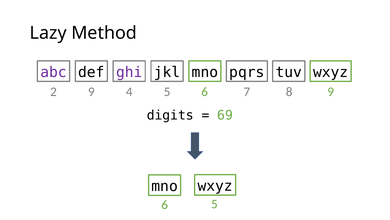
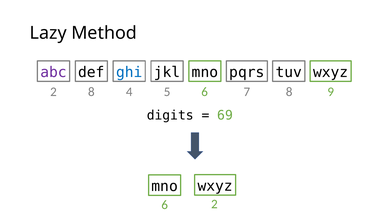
ghi colour: purple -> blue (129, 72)
2 9: 9 -> 8 (91, 92)
6 5: 5 -> 2 (214, 204)
